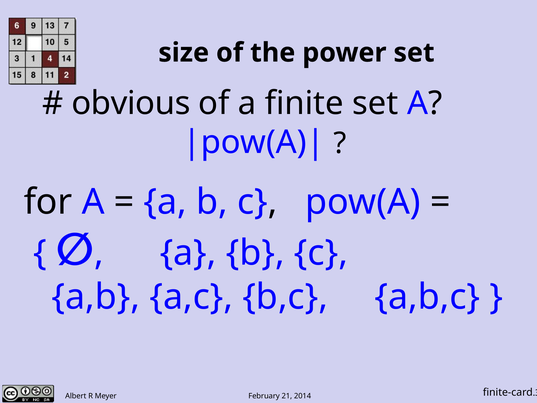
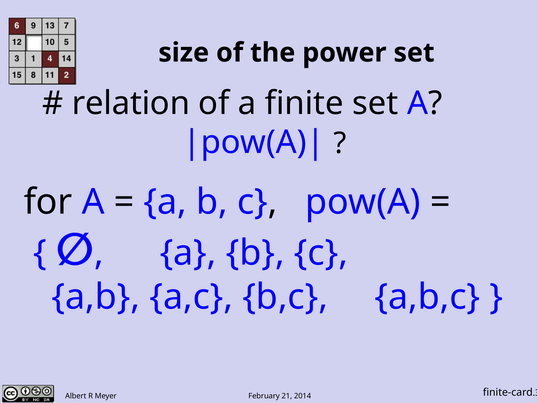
obvious: obvious -> relation (131, 103)
